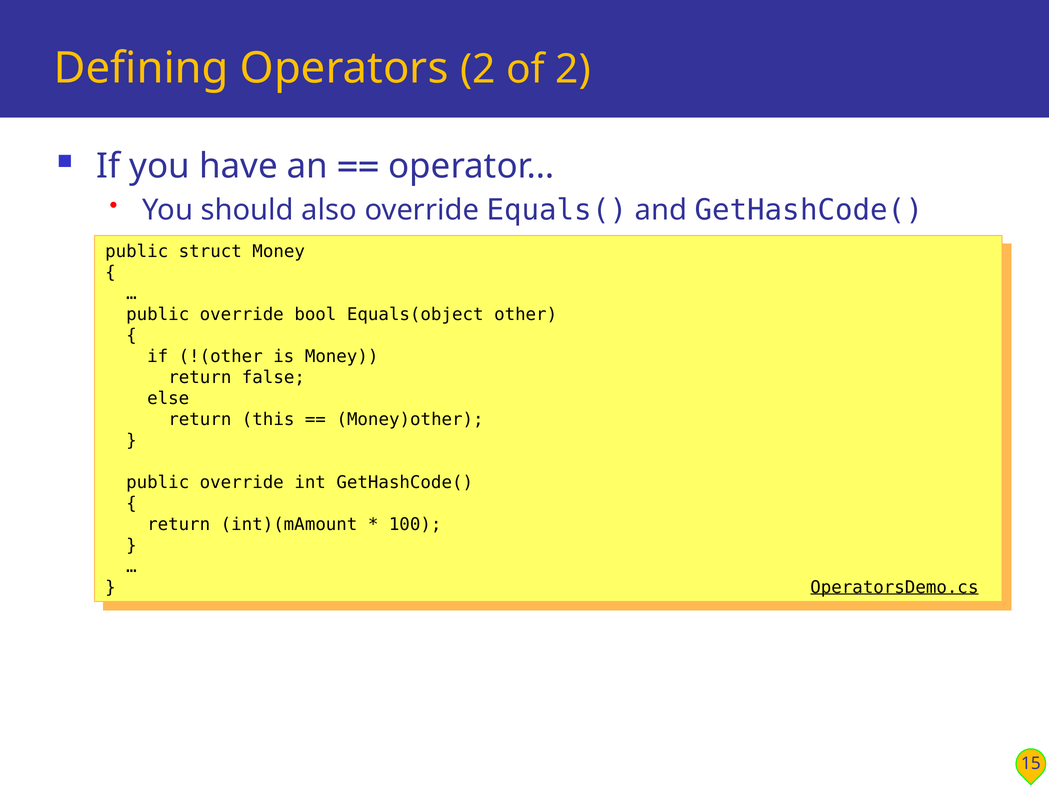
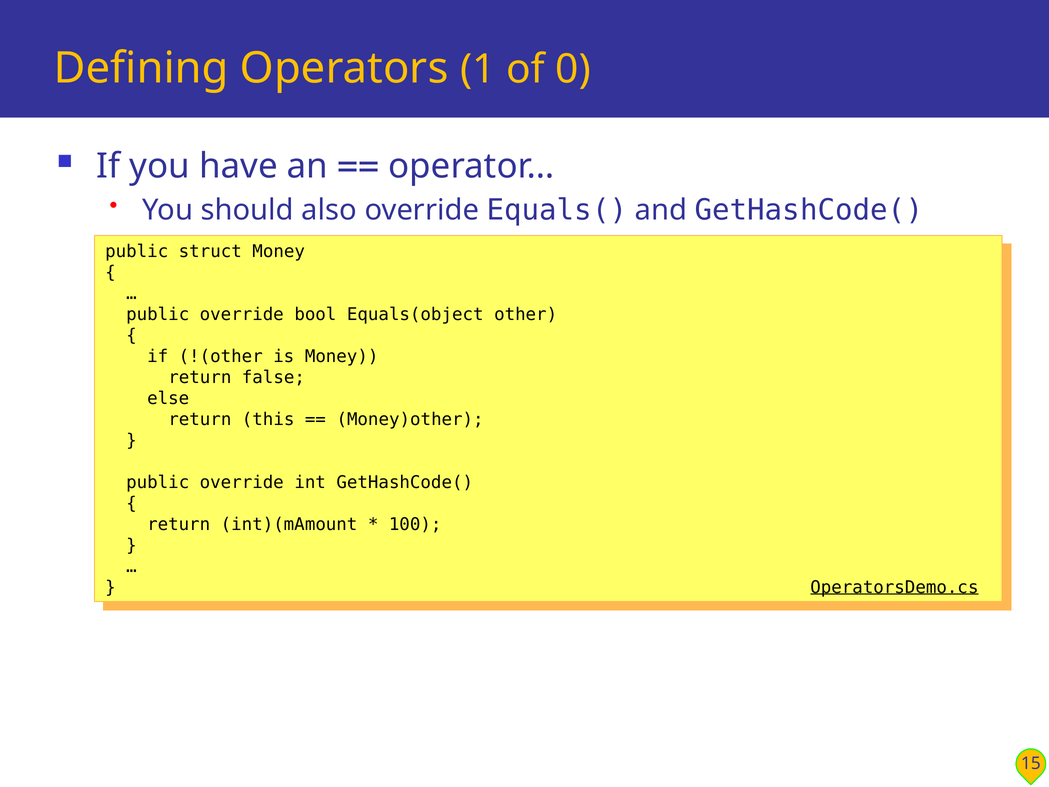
Operators 2: 2 -> 1 (478, 69)
of 2: 2 -> 0 (573, 69)
